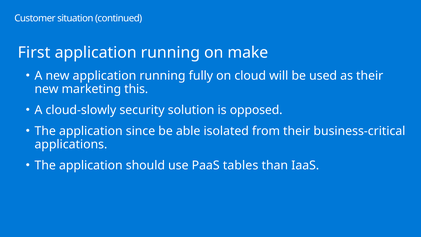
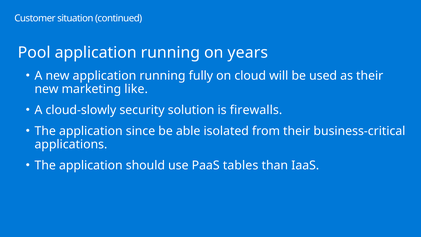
First: First -> Pool (34, 53)
make: make -> years (248, 53)
this: this -> like (136, 89)
opposed: opposed -> firewalls (256, 110)
